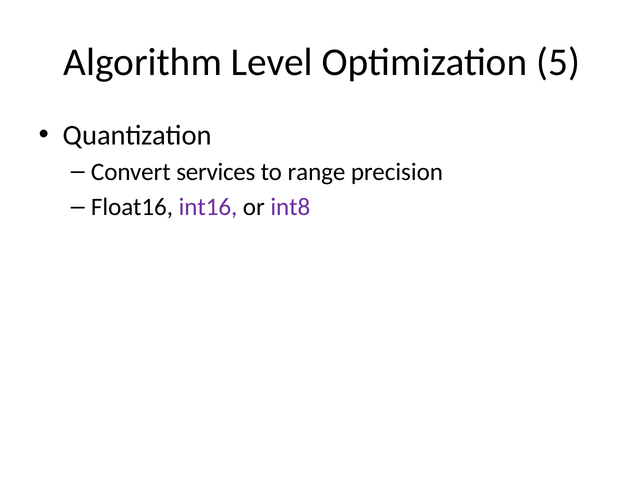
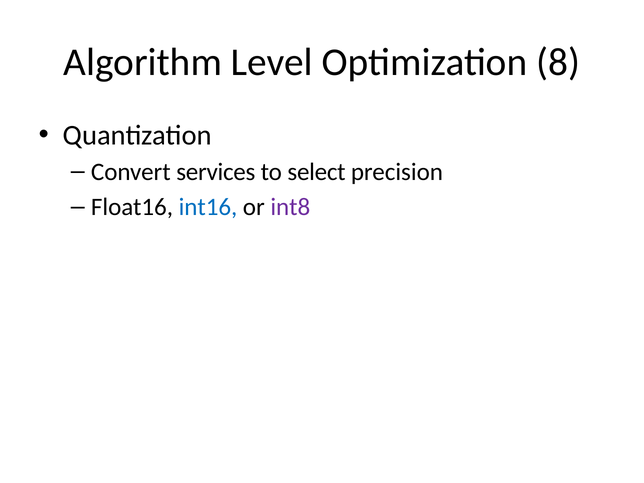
5: 5 -> 8 (558, 62)
range: range -> select (317, 172)
int16 colour: purple -> blue (208, 207)
